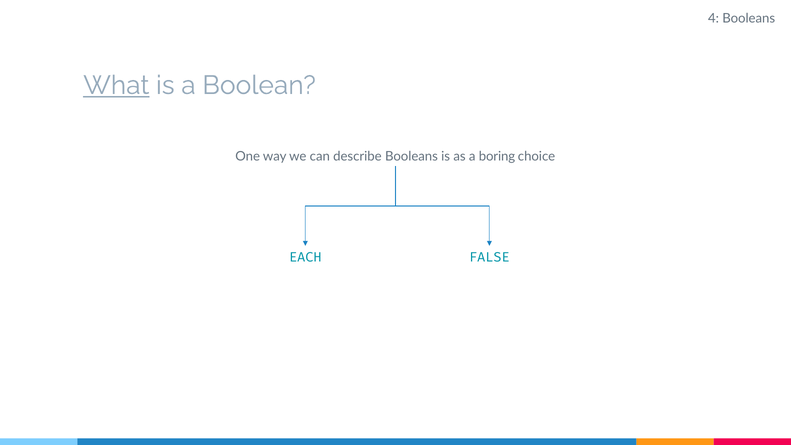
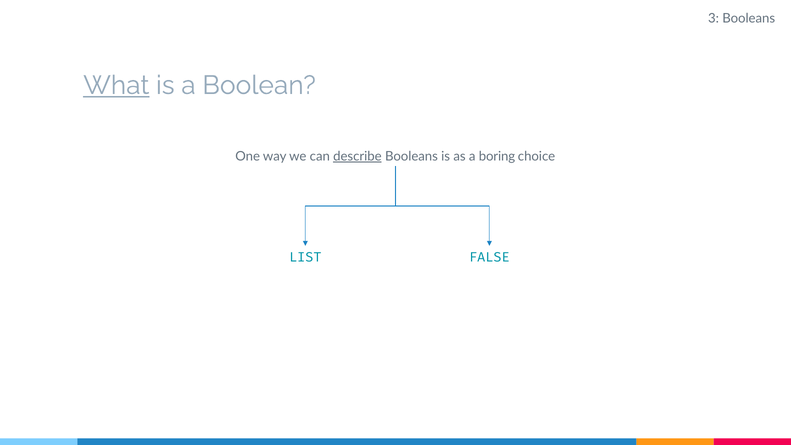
4: 4 -> 3 (713, 19)
describe underline: none -> present (357, 156)
EACH: EACH -> LIST (305, 258)
